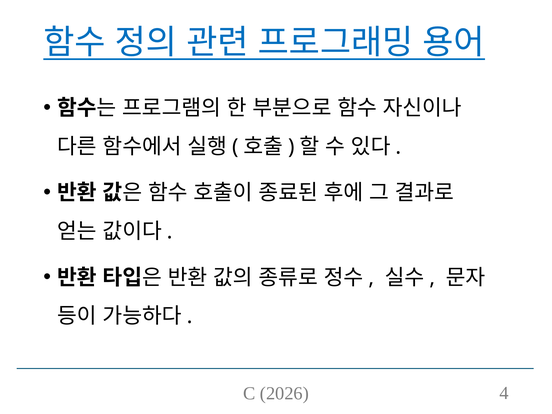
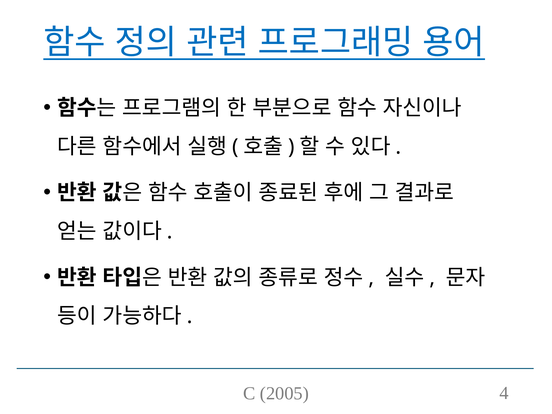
2026: 2026 -> 2005 (284, 393)
